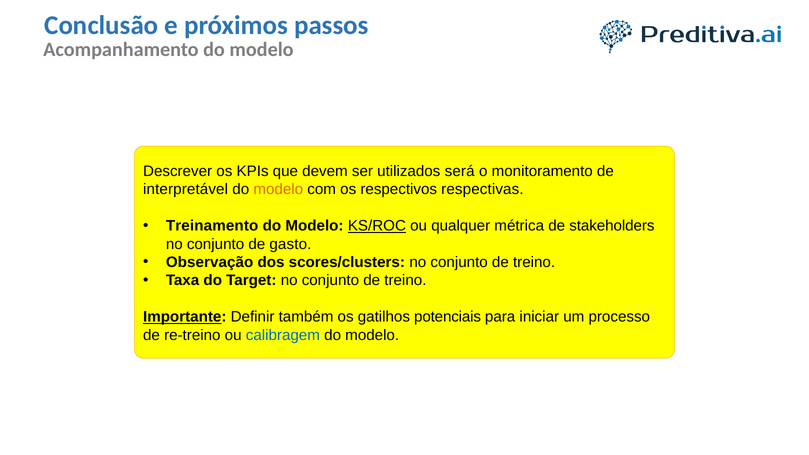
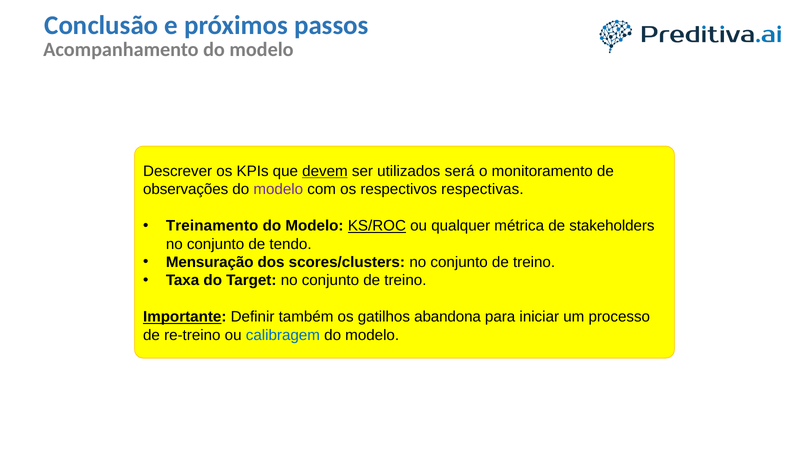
devem underline: none -> present (325, 171)
interpretável: interpretável -> observações (186, 189)
modelo colour: orange -> purple (278, 189)
gasto: gasto -> tendo (291, 244)
Observação: Observação -> Mensuração (210, 262)
potenciais: potenciais -> abandona (448, 317)
